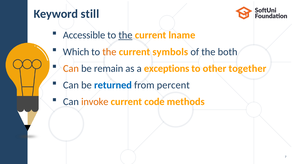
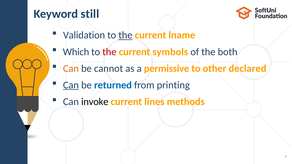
Accessible: Accessible -> Validation (84, 35)
the colour: orange -> red (109, 52)
remain: remain -> cannot (109, 69)
exceptions: exceptions -> permissive (167, 69)
together: together -> declared (247, 69)
Can underline: none -> present (71, 85)
percent: percent -> printing (173, 85)
invoke colour: orange -> black (95, 102)
code: code -> lines (154, 102)
